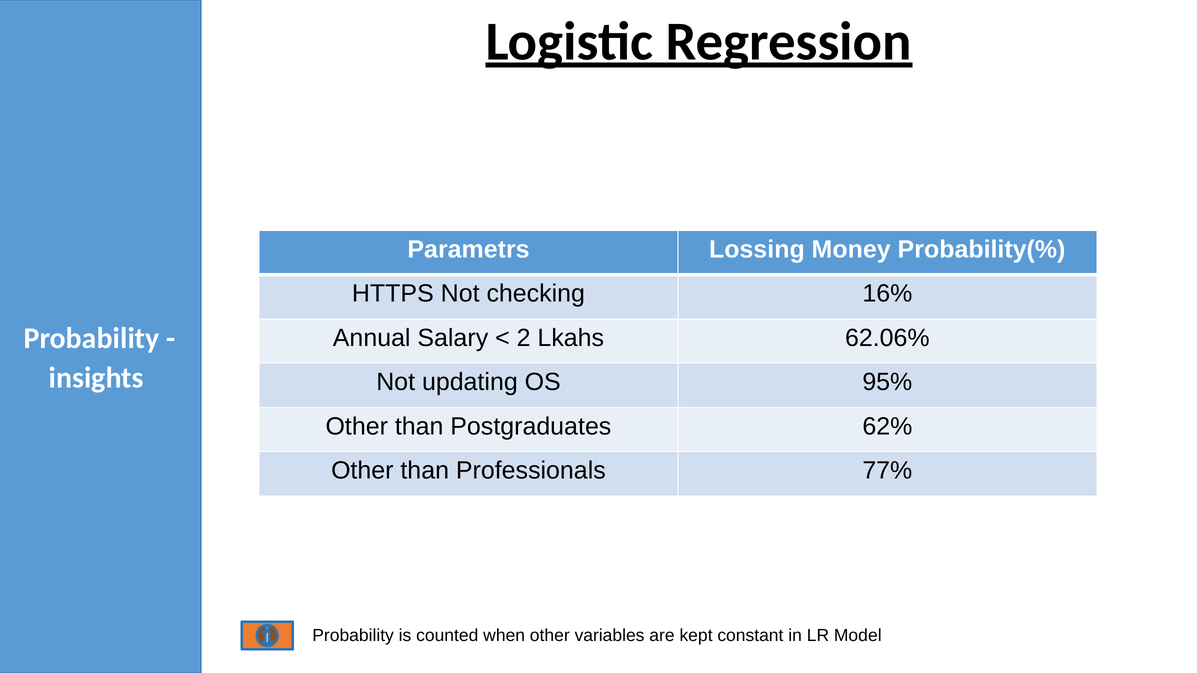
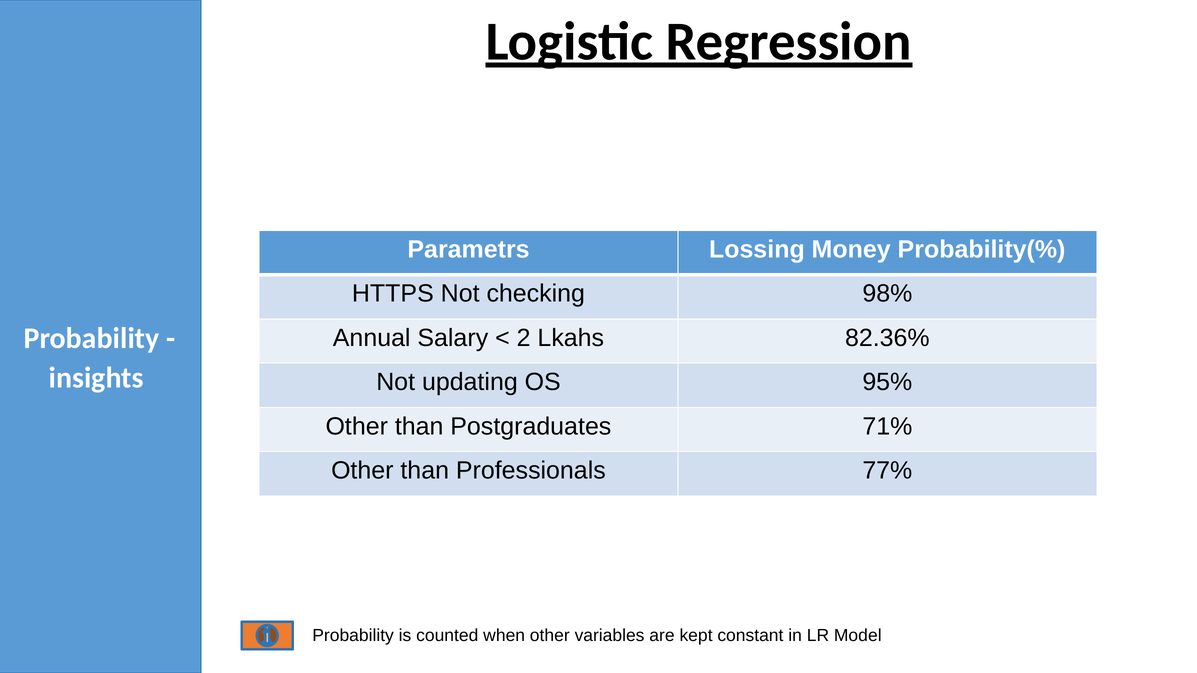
16%: 16% -> 98% (887, 294)
62.06%: 62.06% -> 82.36% (887, 338)
62%: 62% -> 71% (887, 426)
